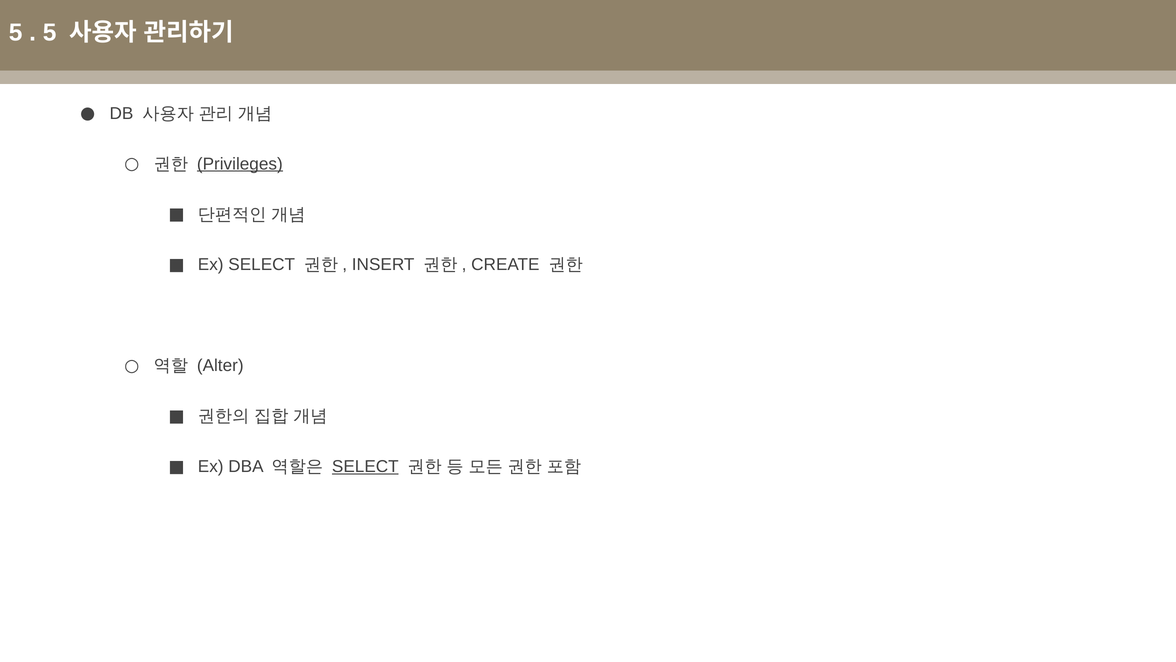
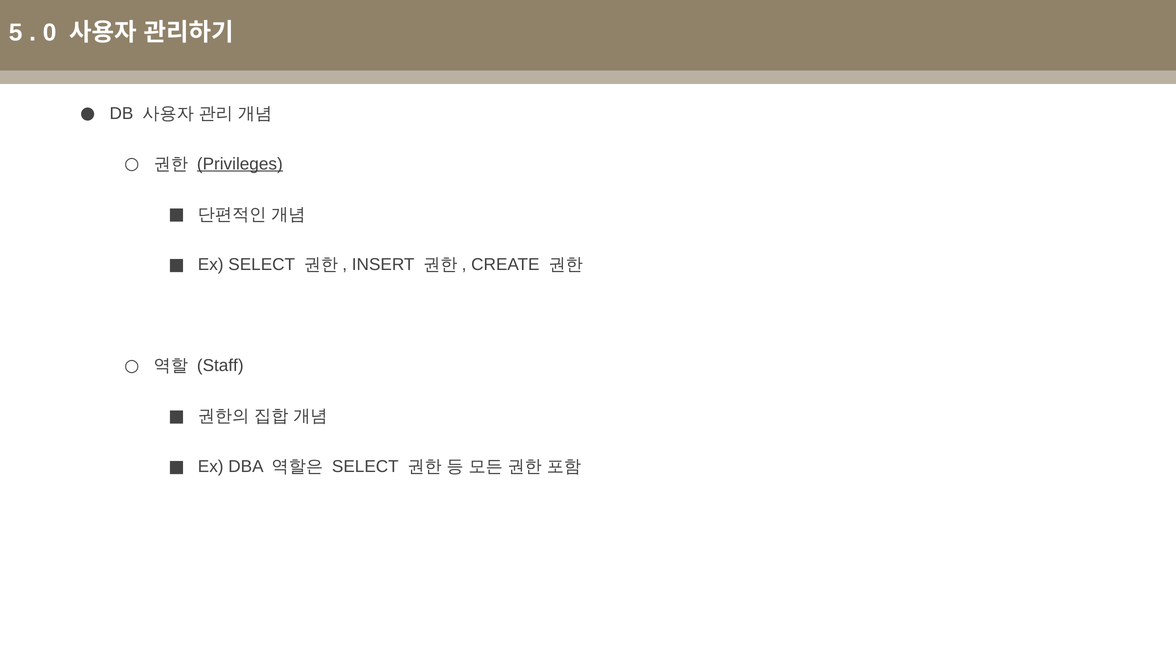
5: 5 -> 0 (50, 32)
Alter: Alter -> Staff (220, 366)
SELECT underline: present -> none (365, 466)
